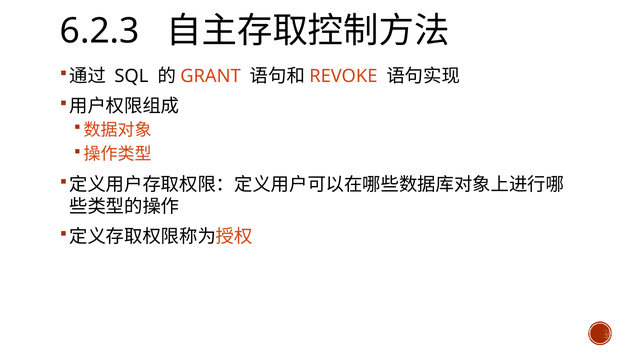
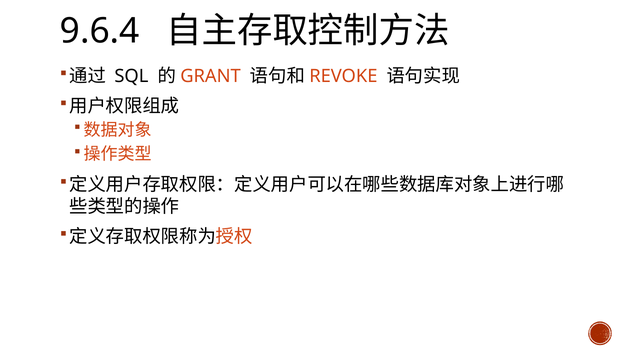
6.2.3: 6.2.3 -> 9.6.4 (100, 31)
